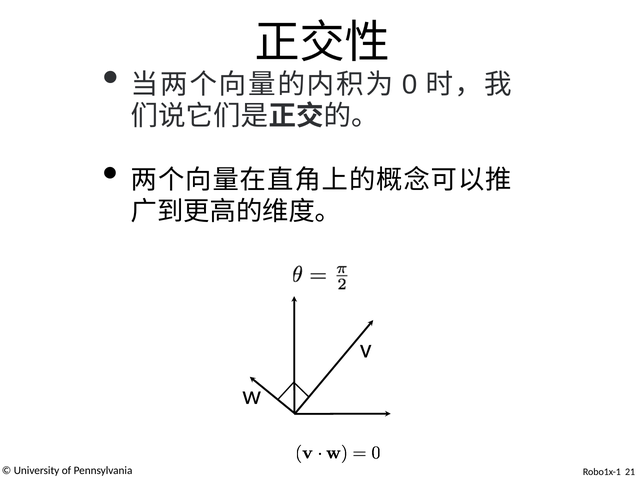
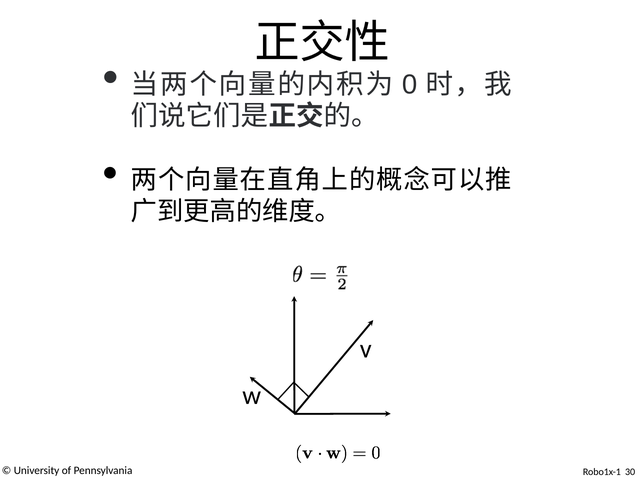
21: 21 -> 30 (630, 472)
